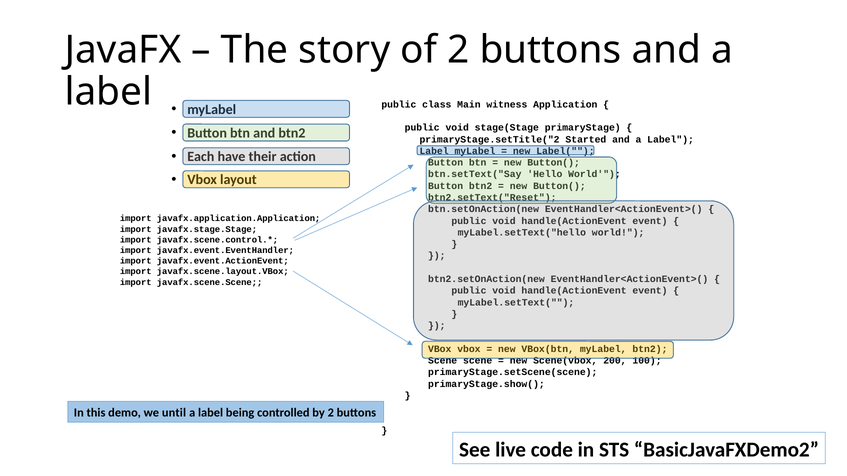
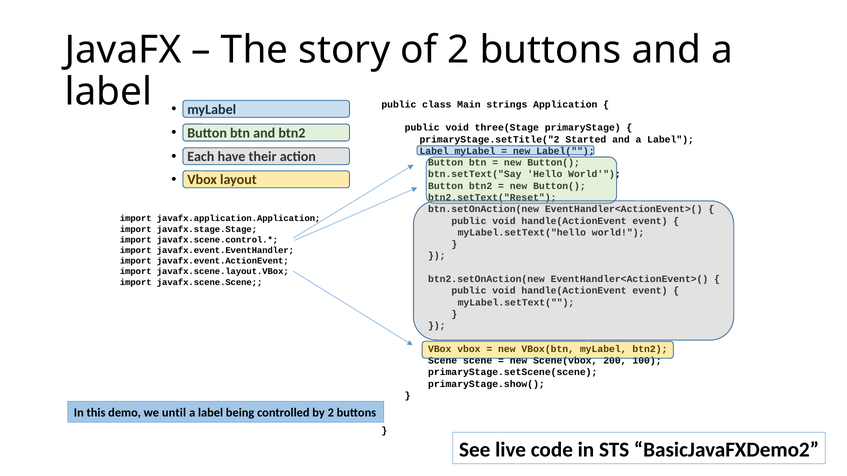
witness: witness -> strings (507, 104)
stage(Stage: stage(Stage -> three(Stage (507, 128)
